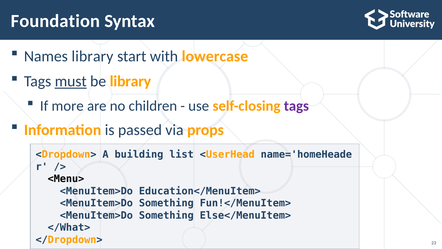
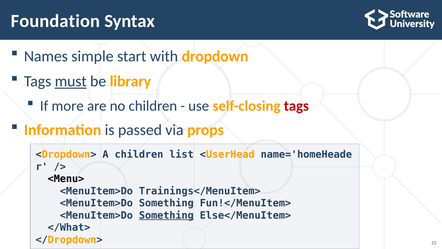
Names library: library -> simple (92, 56)
lowercase: lowercase -> dropdown (215, 56)
tags colour: purple -> red (296, 106)
A building: building -> children (139, 154)
Education</MenuItem>: Education</MenuItem> -> Trainings</MenuItem> (200, 191)
Something underline: none -> present (166, 215)
